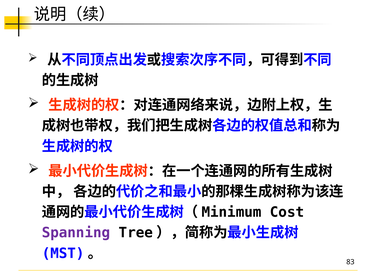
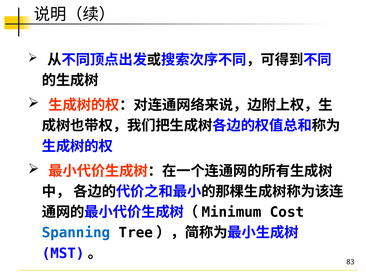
Spanning colour: purple -> blue (76, 232)
